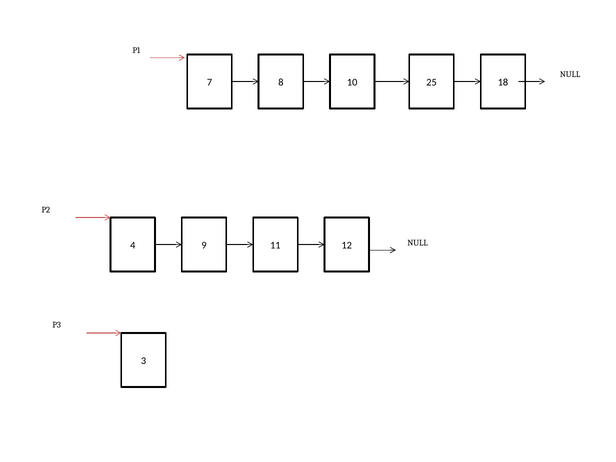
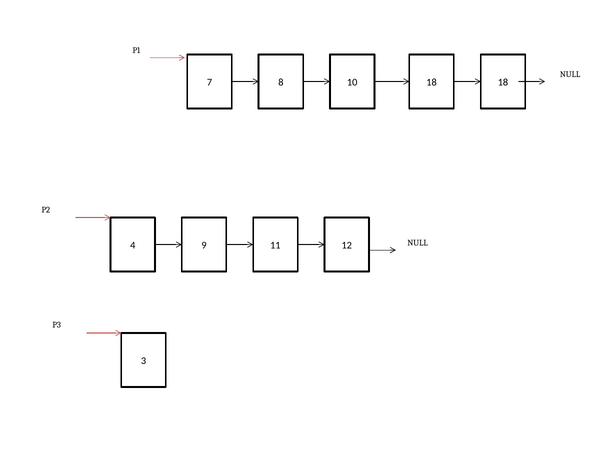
7 25: 25 -> 18 (432, 82)
